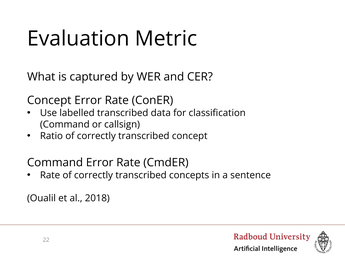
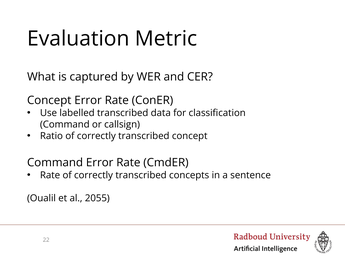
2018: 2018 -> 2055 (97, 198)
